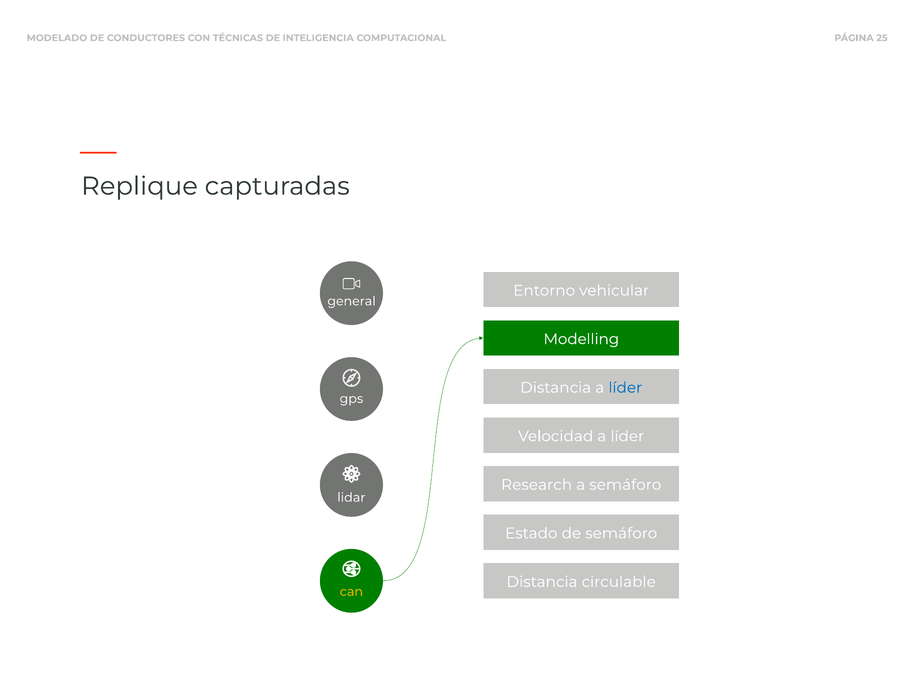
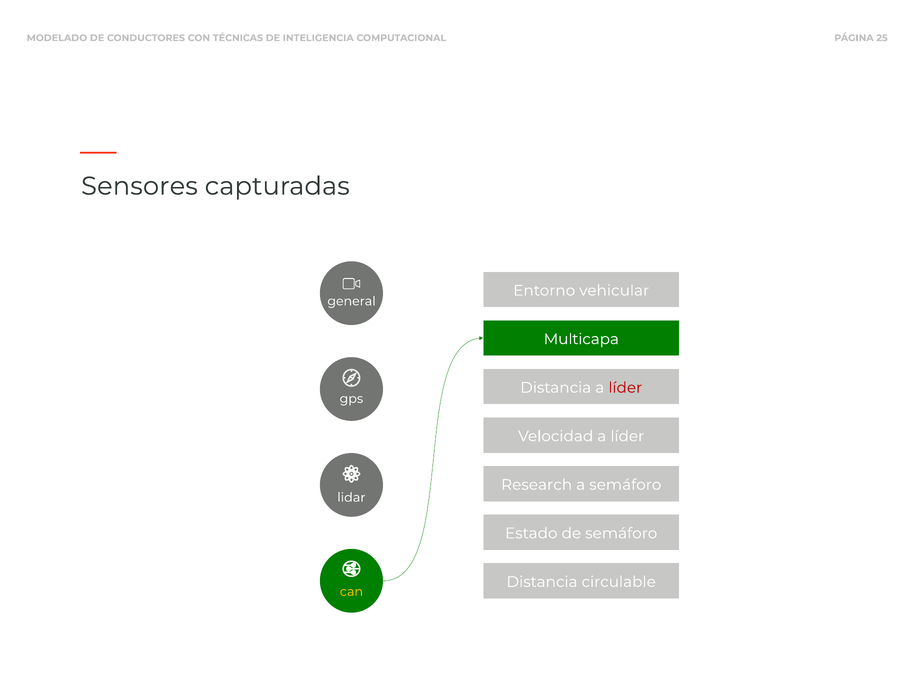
Replique: Replique -> Sensores (139, 186)
Modelling: Modelling -> Multicapa (581, 339)
líder colour: blue -> red (625, 387)
